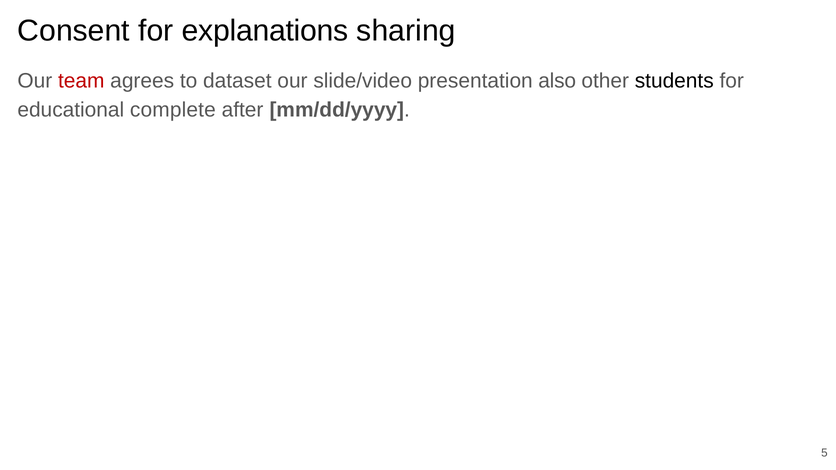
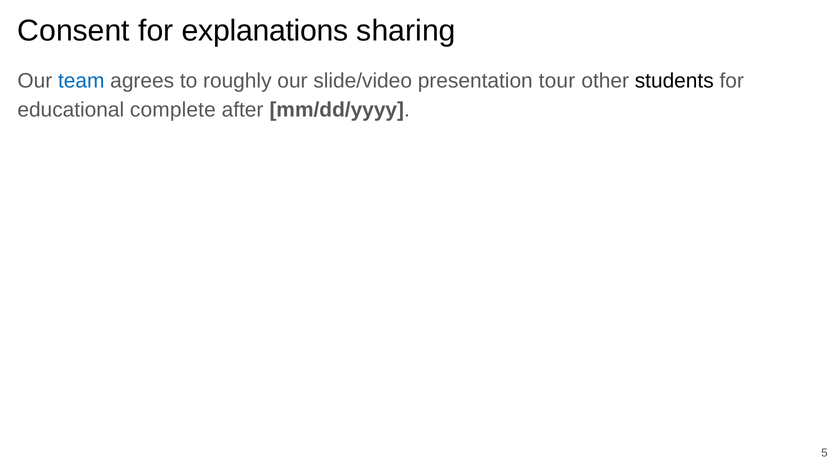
team colour: red -> blue (81, 81)
dataset: dataset -> roughly (237, 81)
also: also -> tour (557, 81)
